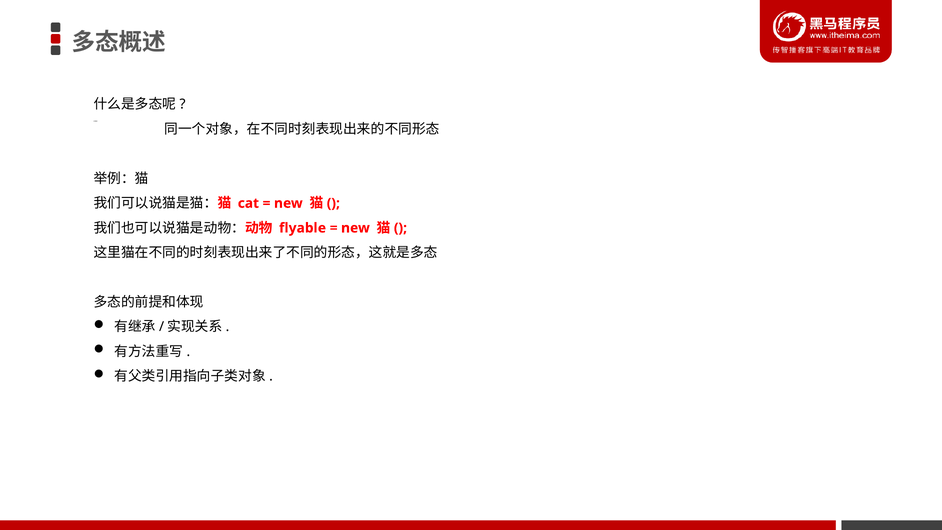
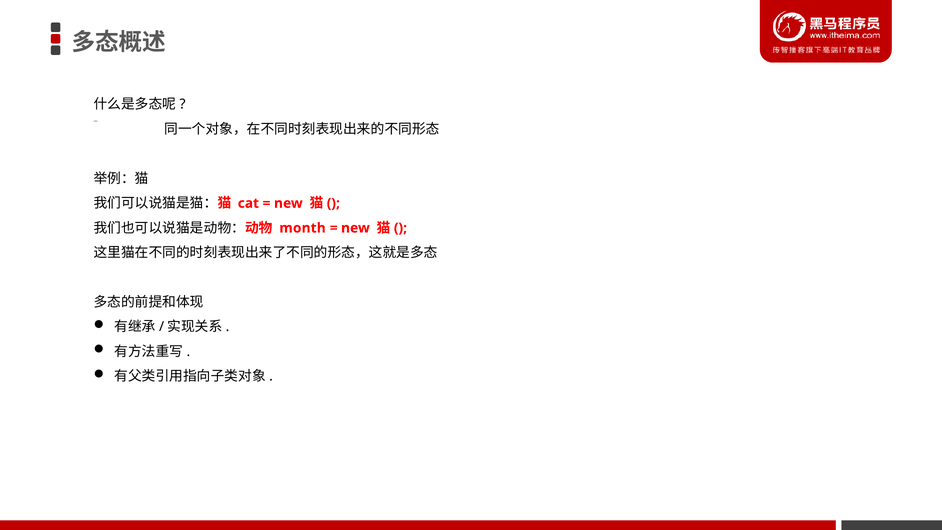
flyable: flyable -> month (303, 228)
